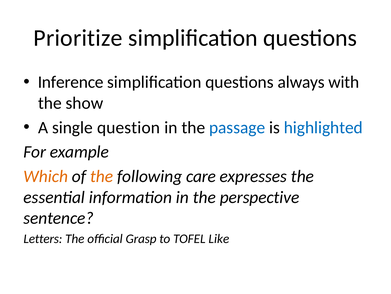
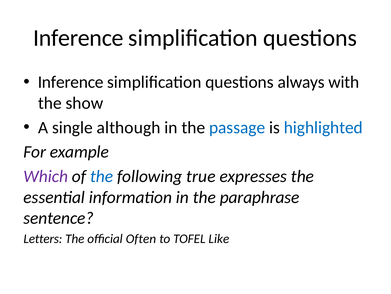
Prioritize: Prioritize -> Inference (78, 38)
question: question -> although (129, 127)
Which colour: orange -> purple (46, 176)
the colour: orange -> blue (102, 176)
care: care -> true (201, 176)
perspective: perspective -> paraphrase (260, 197)
Grasp: Grasp -> Often (141, 238)
